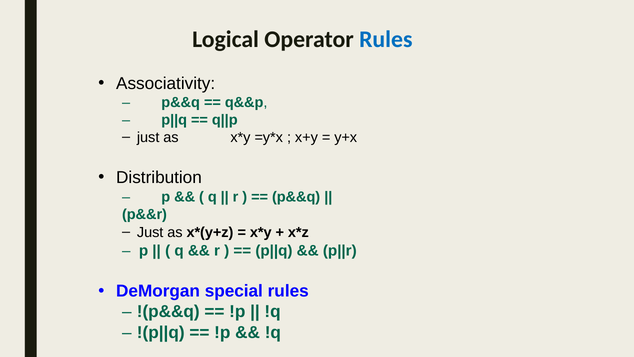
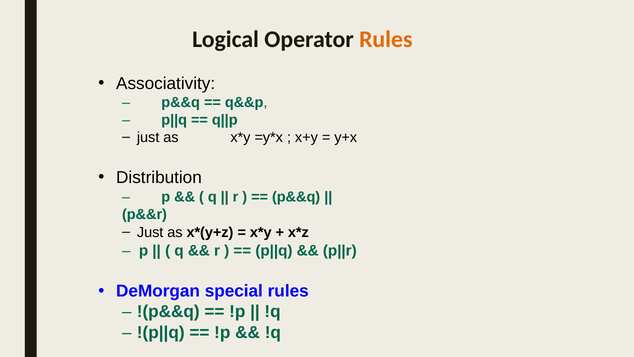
Rules colour: blue -> orange (386, 39)
